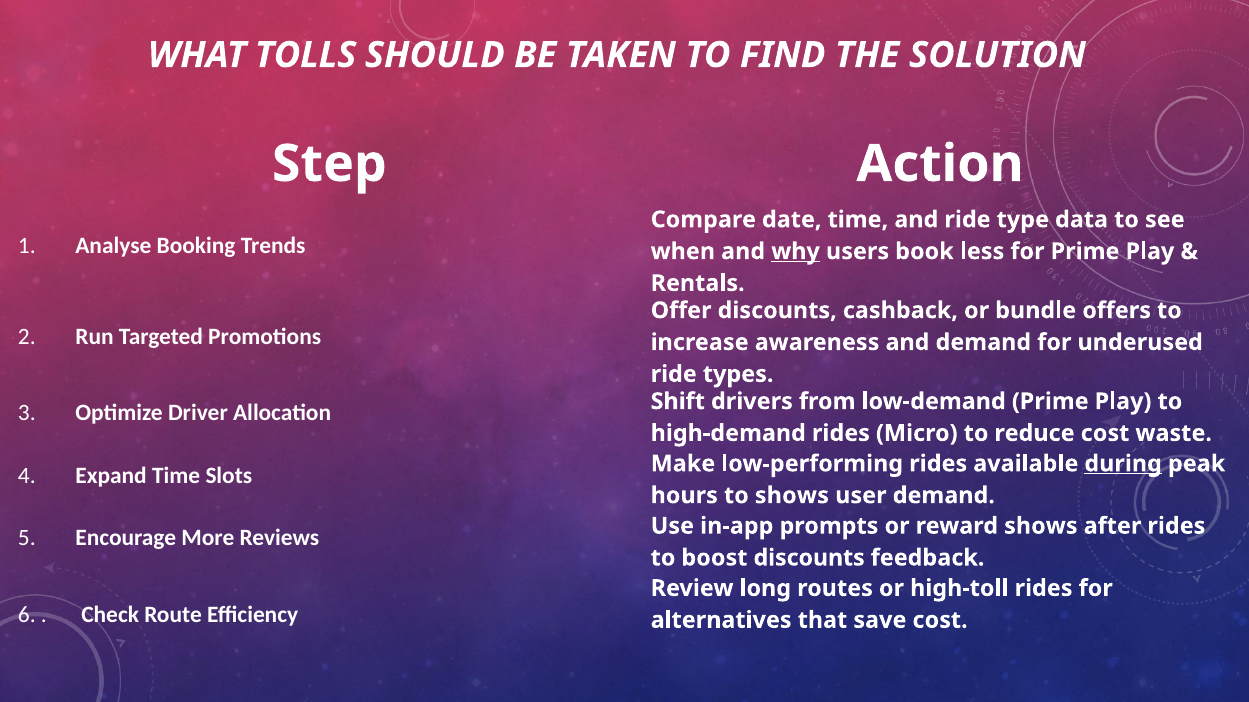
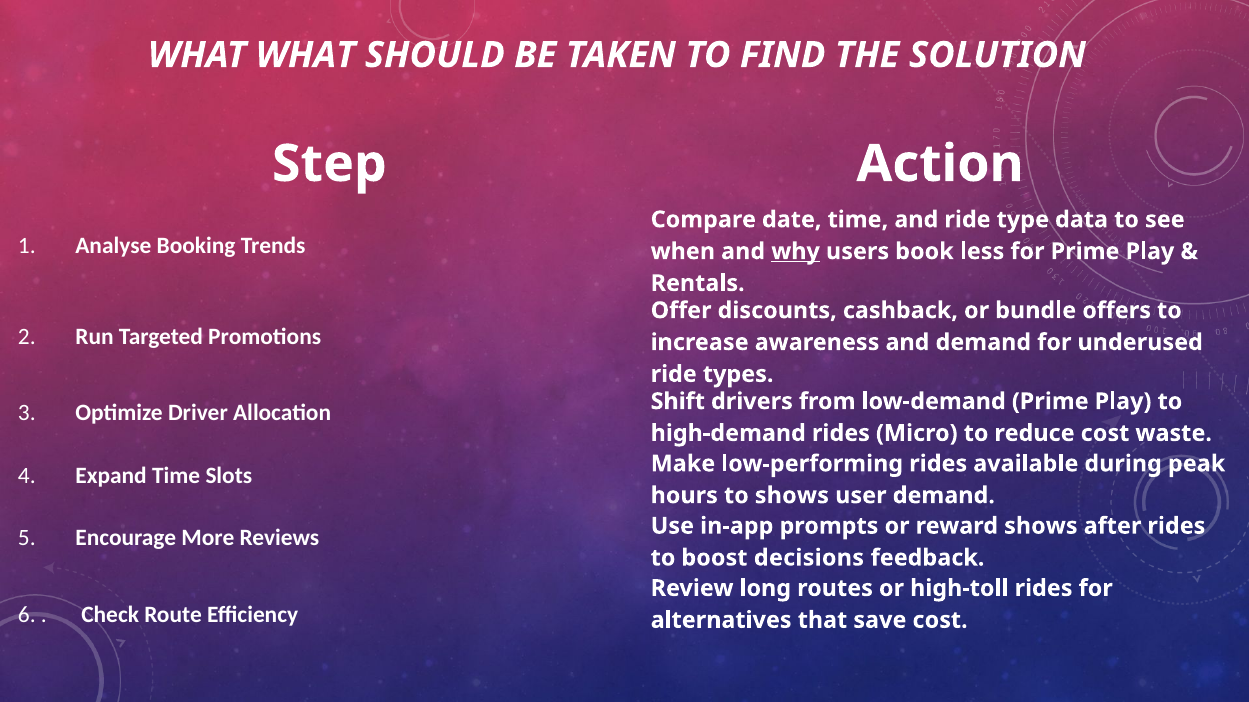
WHAT TOLLS: TOLLS -> WHAT (305, 55)
during underline: present -> none (1123, 464)
boost discounts: discounts -> decisions (809, 558)
